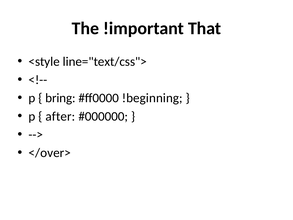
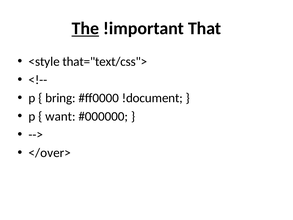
The underline: none -> present (85, 28)
line="text/css">: line="text/css"> -> that="text/css"> (105, 61)
!beginning: !beginning -> !document (152, 98)
after: after -> want (60, 116)
